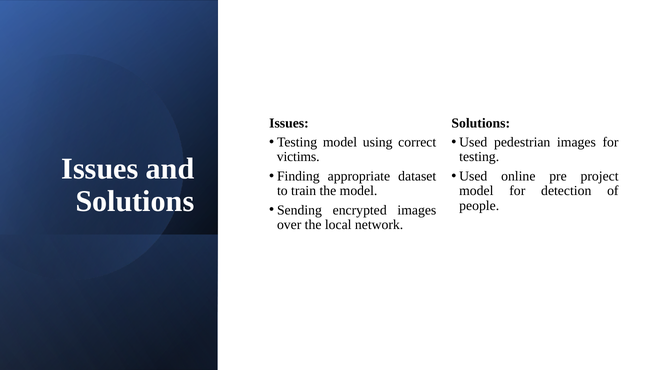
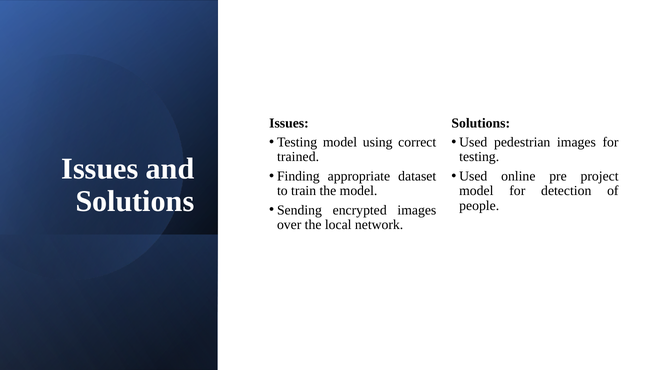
victims: victims -> trained (298, 157)
